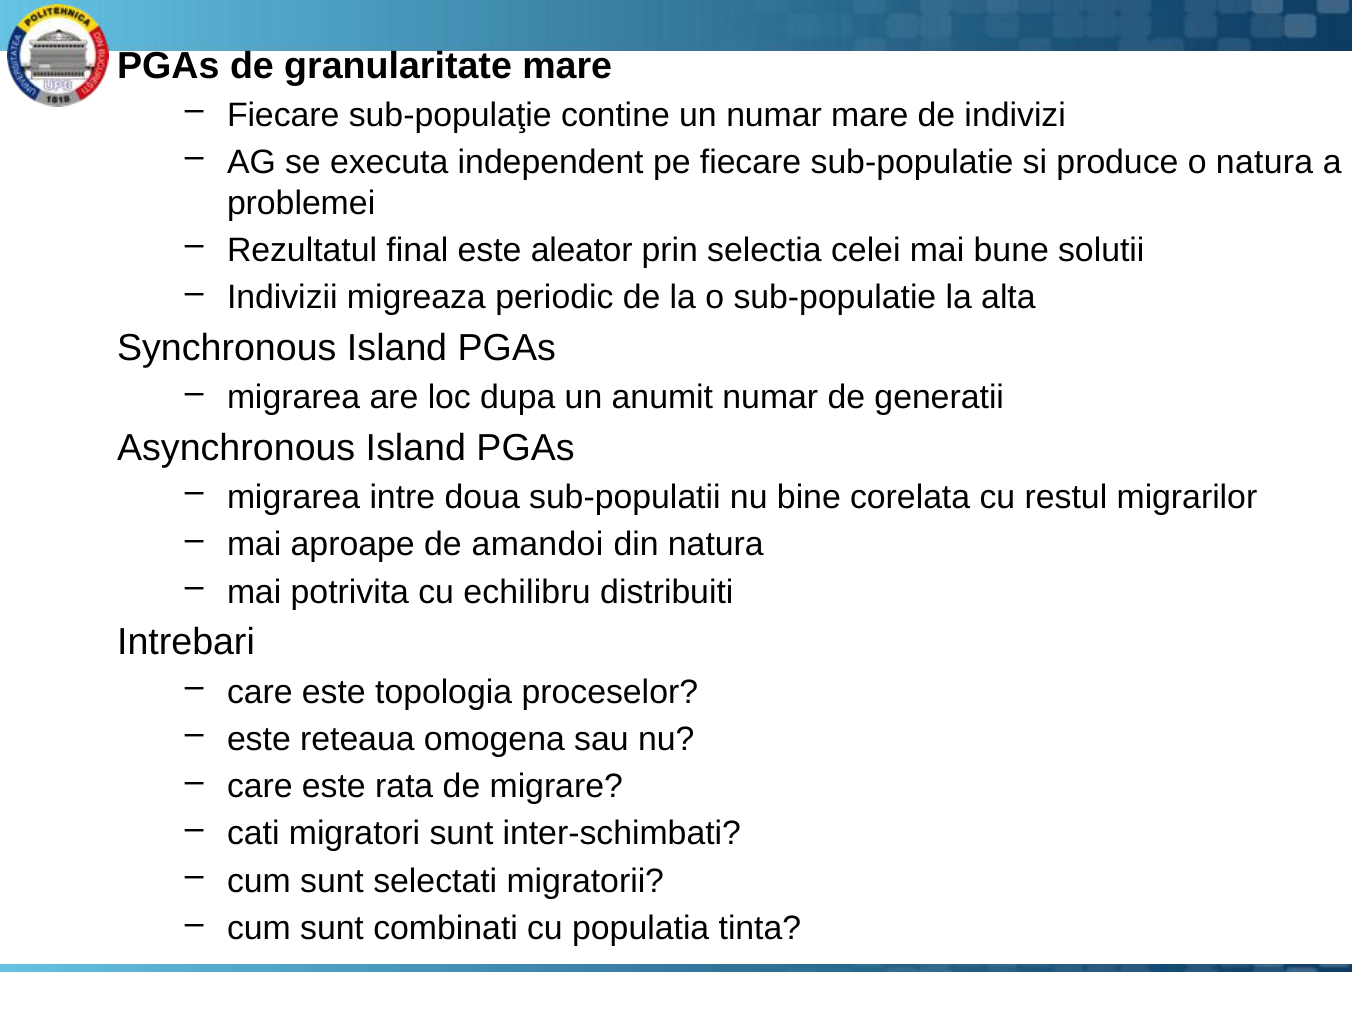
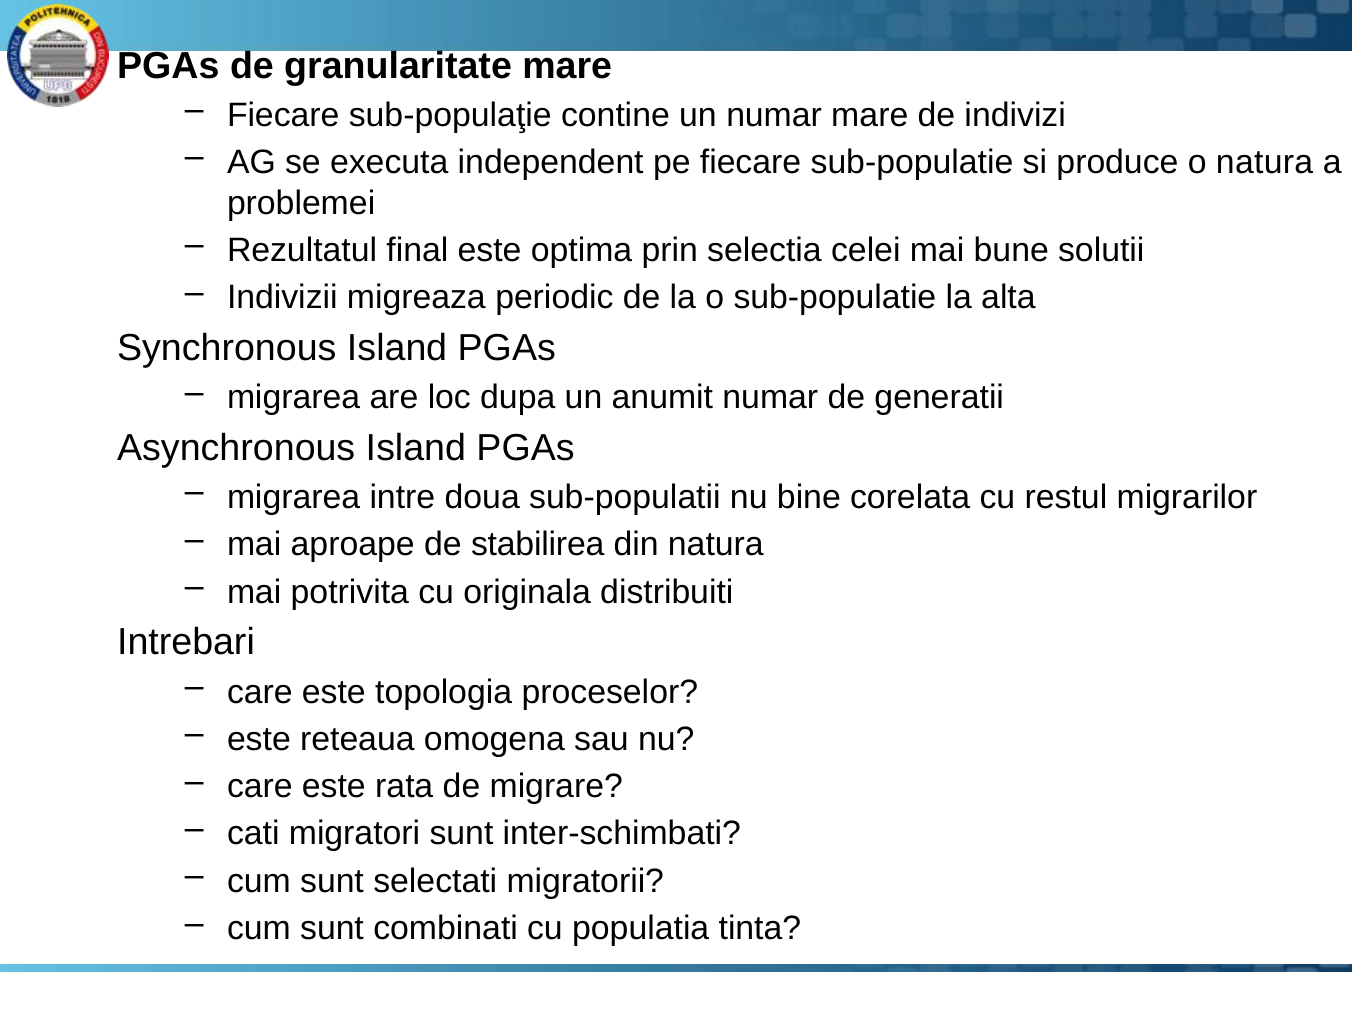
aleator: aleator -> optima (582, 250)
amandoi: amandoi -> stabilirea (538, 545)
echilibru: echilibru -> originala (527, 592)
